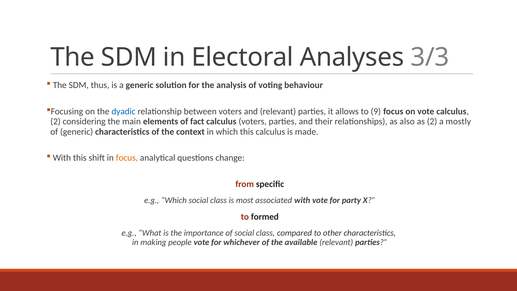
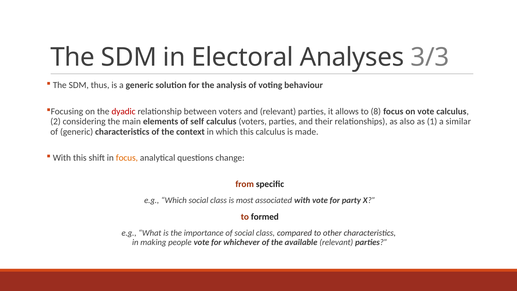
dyadic colour: blue -> red (124, 111)
9: 9 -> 8 (376, 111)
fact: fact -> self (197, 122)
as 2: 2 -> 1 (432, 122)
mostly: mostly -> similar (458, 122)
